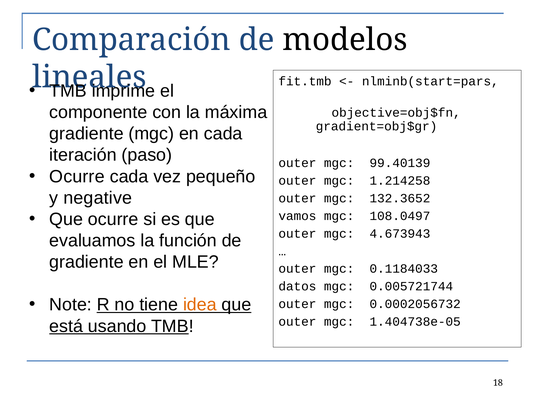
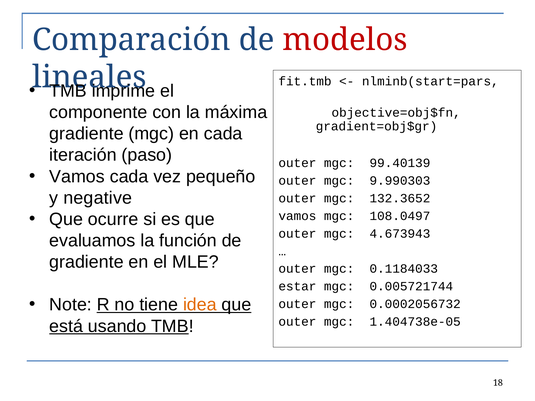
modelos colour: black -> red (345, 40)
Ocurre: Ocurre -> Vamos (77, 177)
1.214258: 1.214258 -> 9.990303 (400, 181)
datos: datos -> estar (297, 287)
